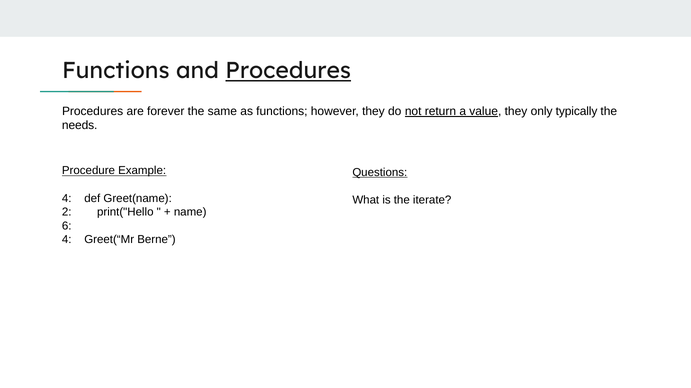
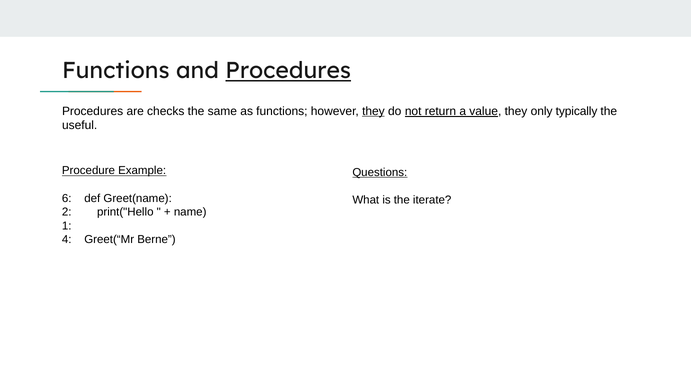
forever: forever -> checks (166, 111)
they underline: none -> present (373, 111)
needs: needs -> useful (80, 126)
4: 4 -> 6 (67, 199)
6: 6 -> 1 (67, 226)
